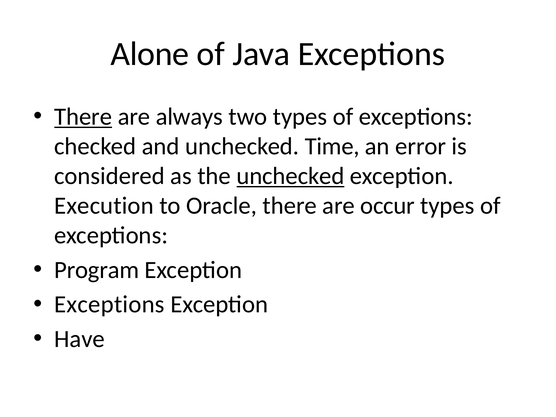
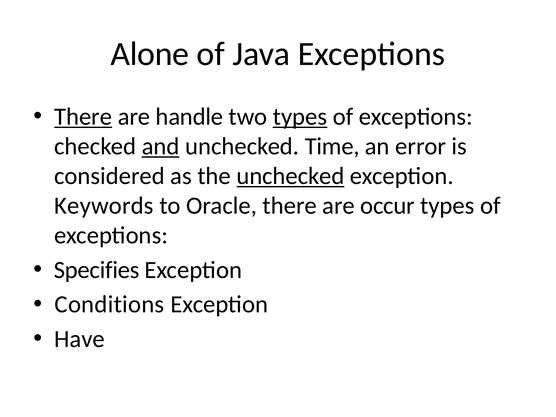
always: always -> handle (189, 117)
types underline: none -> present (300, 117)
and underline: none -> present (161, 146)
Execution: Execution -> Keywords (104, 206)
Program: Program -> Specifies (97, 270)
Exceptions: Exceptions -> Conditions (109, 304)
